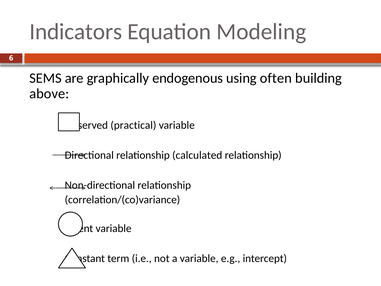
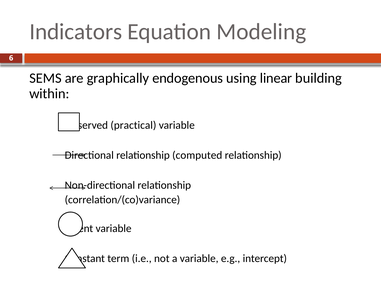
often: often -> linear (276, 78)
above: above -> within (49, 94)
calculated: calculated -> computed (197, 155)
